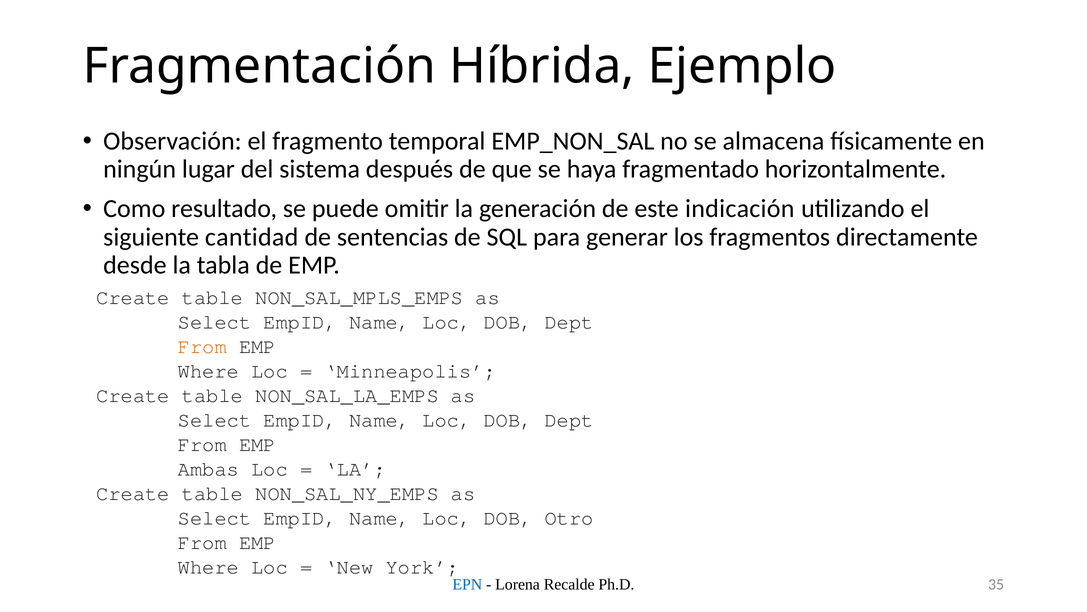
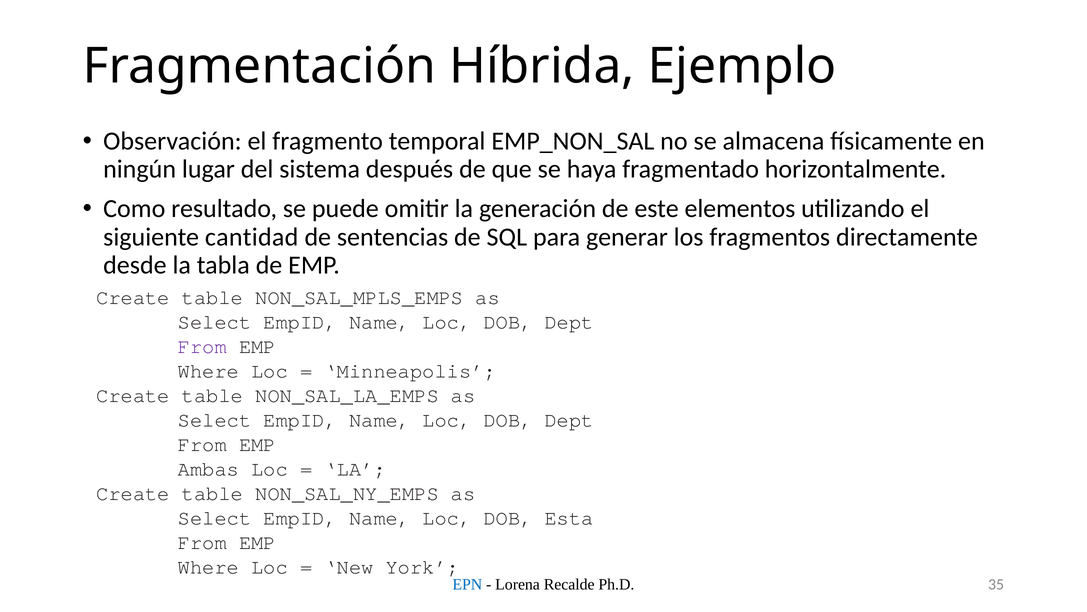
indicación: indicación -> elementos (740, 209)
From colour: orange -> purple (202, 346)
Otro: Otro -> Esta (569, 517)
